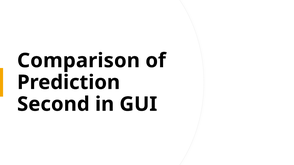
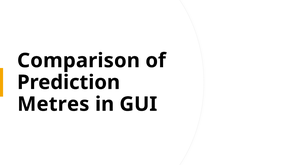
Second: Second -> Metres (53, 104)
